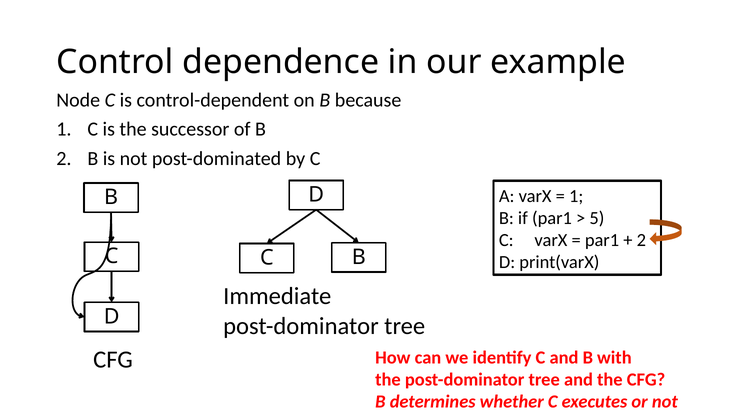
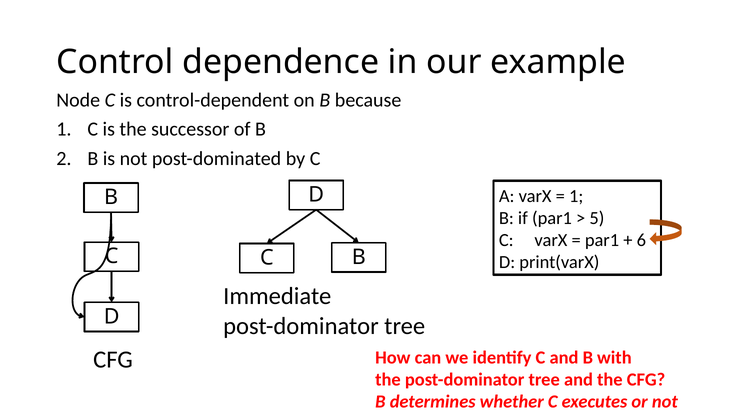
2: 2 -> 6 (641, 240)
